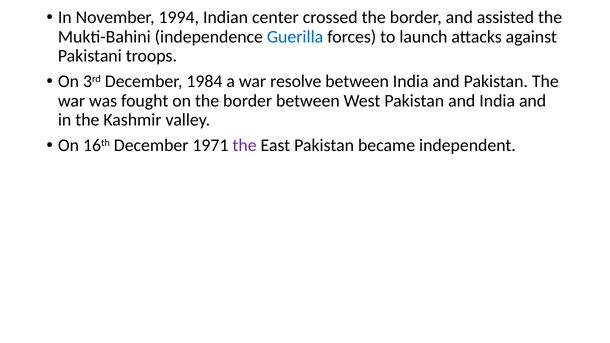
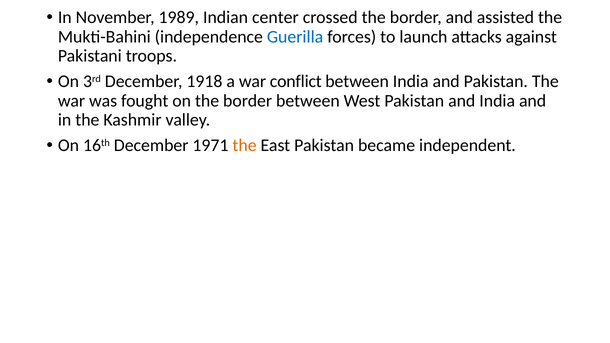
1994: 1994 -> 1989 (179, 18)
1984: 1984 -> 1918 (204, 82)
resolve: resolve -> conflict (296, 82)
the colour: purple -> orange (245, 146)
